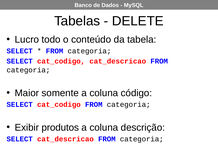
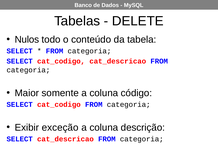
Lucro: Lucro -> Nulos (27, 39)
produtos: produtos -> exceção (60, 127)
